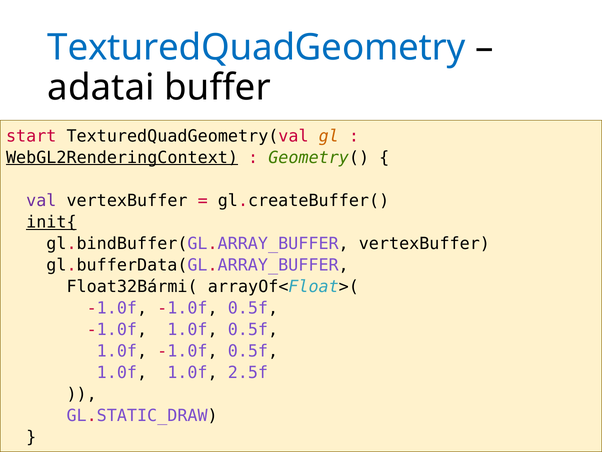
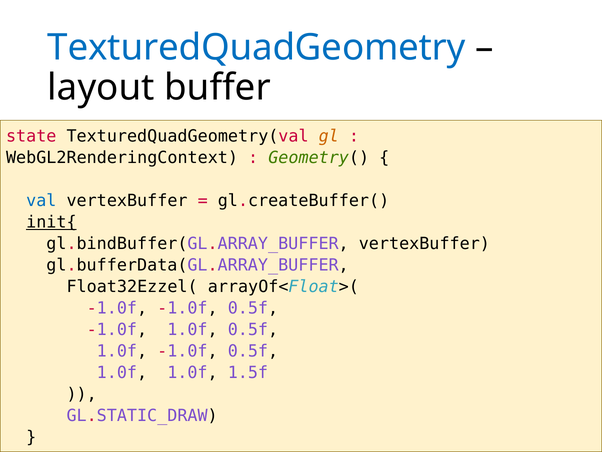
adatai: adatai -> layout (101, 87)
start: start -> state (31, 136)
WebGL2RenderingContext underline: present -> none (122, 157)
val colour: purple -> blue (41, 200)
Float32Bármi(: Float32Bármi( -> Float32Ezzel( (132, 286)
2.5f: 2.5f -> 1.5f (248, 372)
